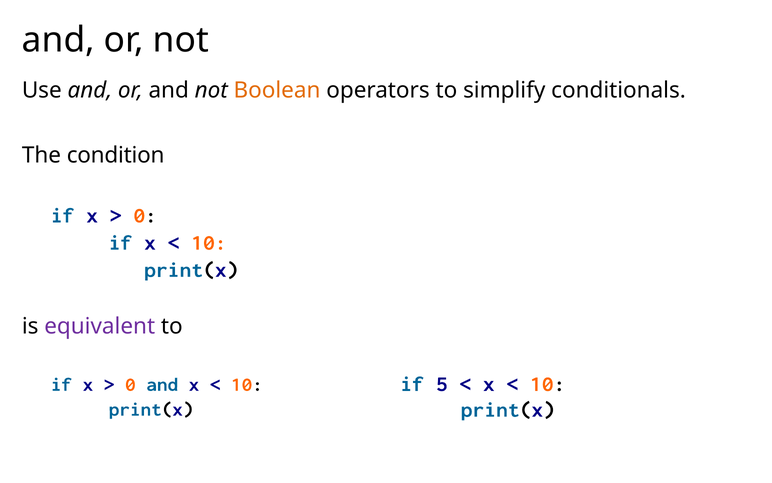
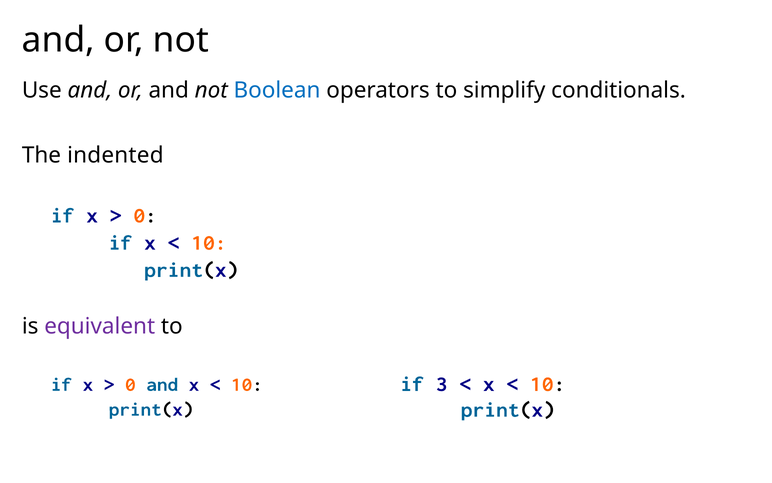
Boolean colour: orange -> blue (277, 90)
condition: condition -> indented (115, 155)
5: 5 -> 3 (442, 383)
